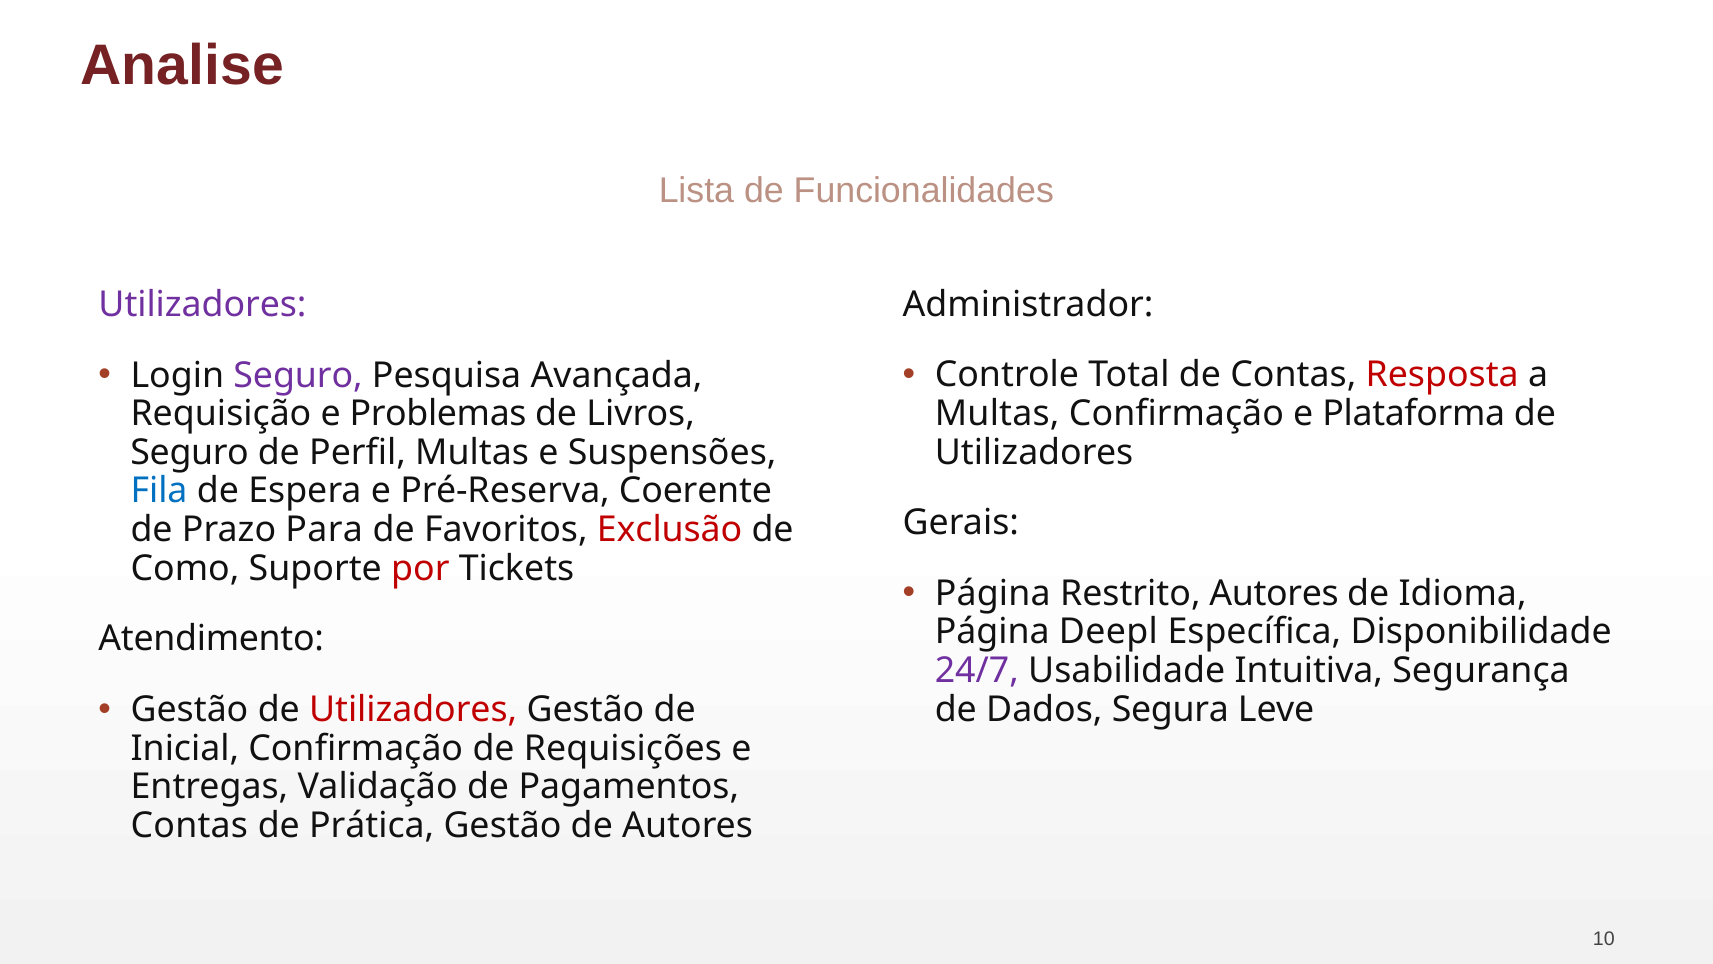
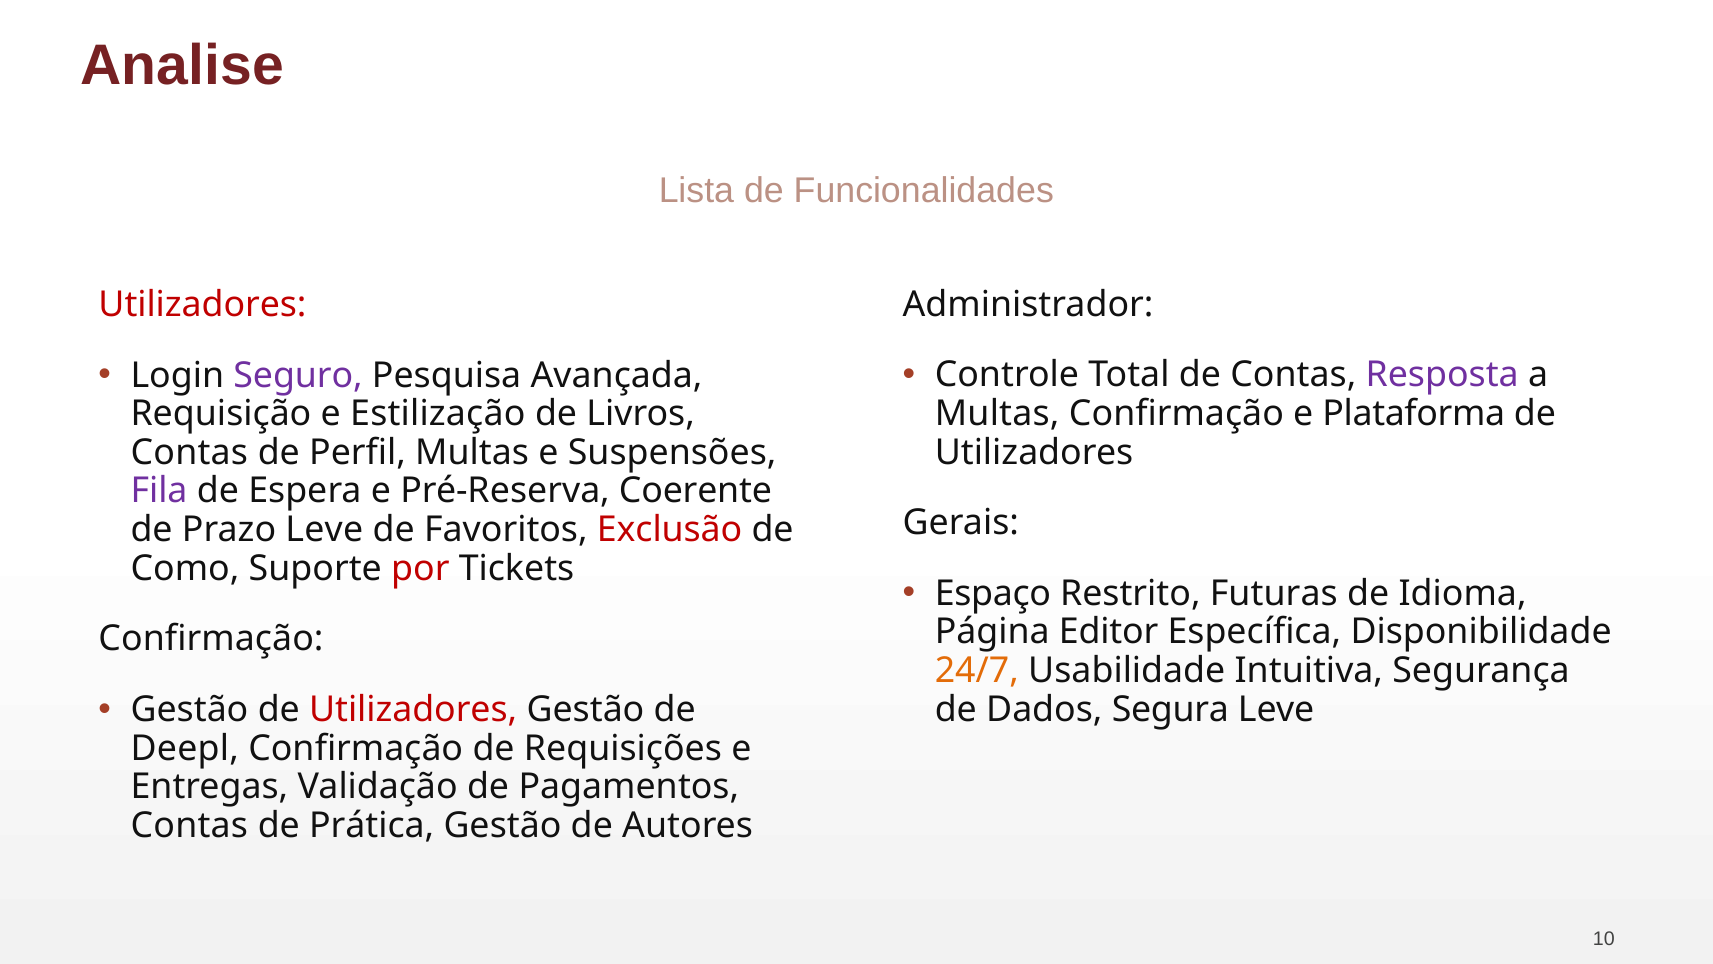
Utilizadores colour: purple -> red (203, 304)
Resposta colour: red -> purple (1442, 375)
Problemas: Problemas -> Estilização (438, 414)
Seguro: Seguro -> Contas (189, 452)
Fila colour: blue -> purple (159, 491)
Prazo Para: Para -> Leve (324, 529)
Página: Página -> Espaço (993, 593)
Restrito Autores: Autores -> Futuras (1274, 593)
Deepl: Deepl -> Editor (1109, 632)
Atendimento: Atendimento -> Confirmação (211, 639)
24/7 colour: purple -> orange (977, 670)
Inicial: Inicial -> Deepl (185, 748)
